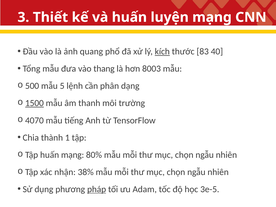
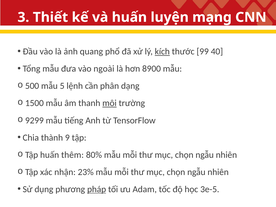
83: 83 -> 99 (203, 51)
thang: thang -> ngoài (104, 69)
8003: 8003 -> 8900 (152, 69)
1500 underline: present -> none (34, 103)
môi underline: none -> present (109, 103)
4070: 4070 -> 9299 (34, 120)
1: 1 -> 9 (67, 138)
huấn mạng: mạng -> thêm (72, 155)
38%: 38% -> 23% (86, 172)
